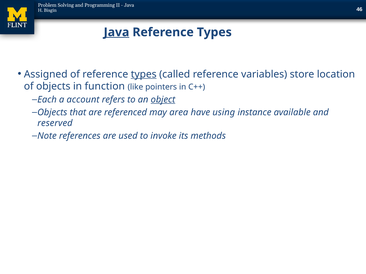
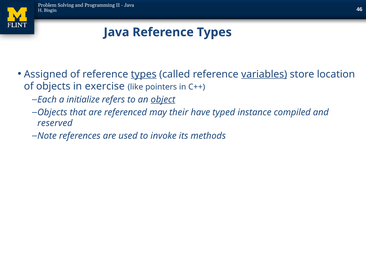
Java underline: present -> none (116, 32)
variables underline: none -> present (264, 74)
function: function -> exercise (105, 87)
account: account -> initialize (83, 100)
area: area -> their (179, 112)
using: using -> typed (224, 112)
available: available -> compiled (292, 112)
